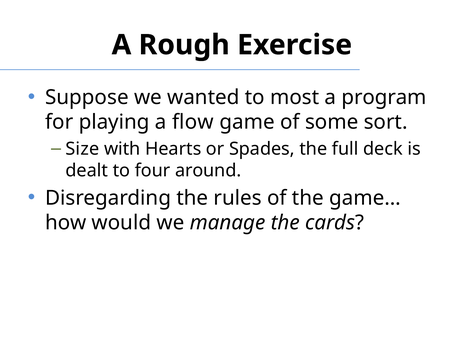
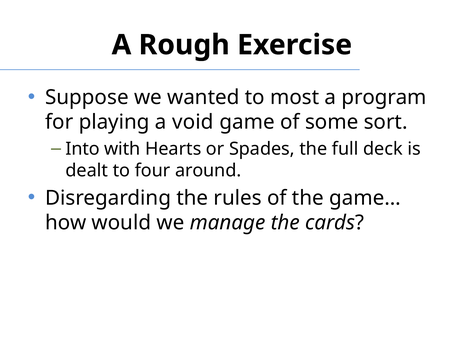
flow: flow -> void (193, 122)
Size: Size -> Into (83, 149)
